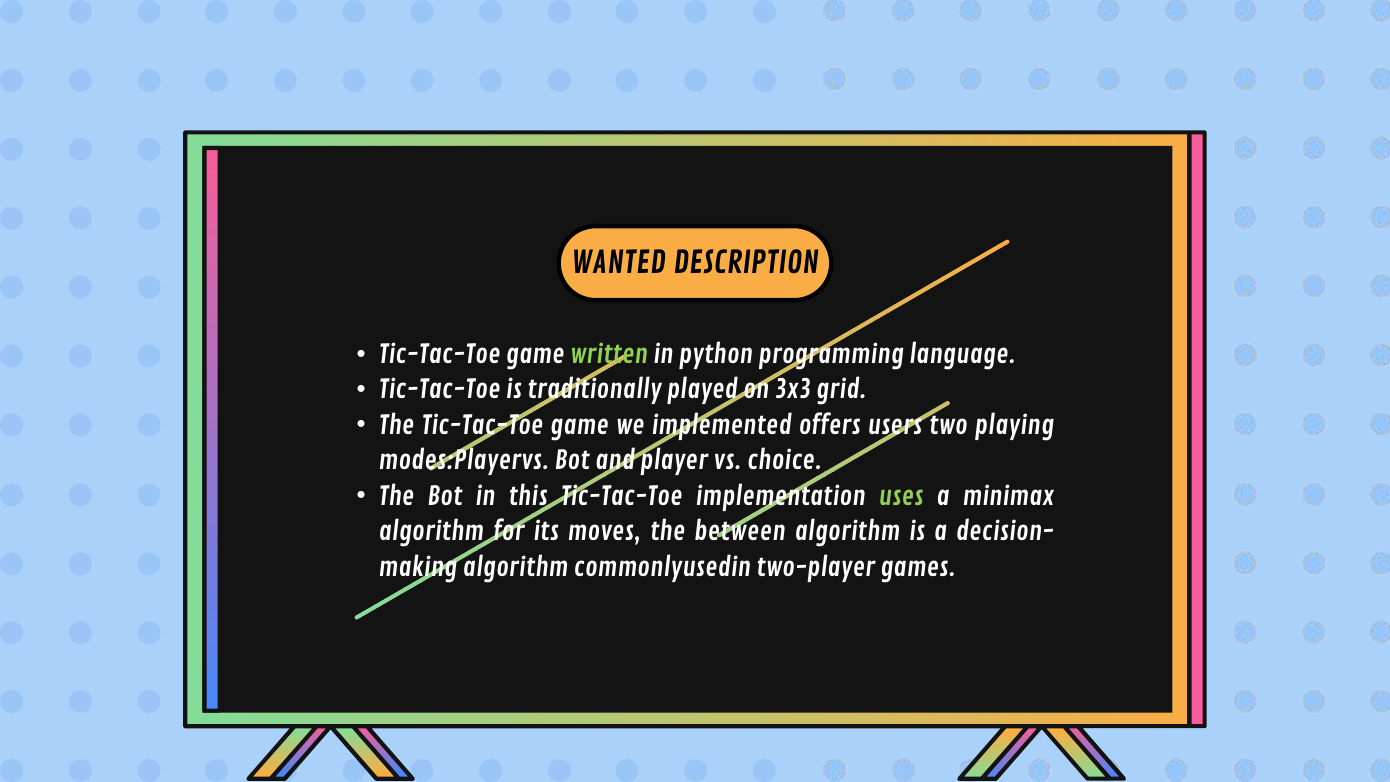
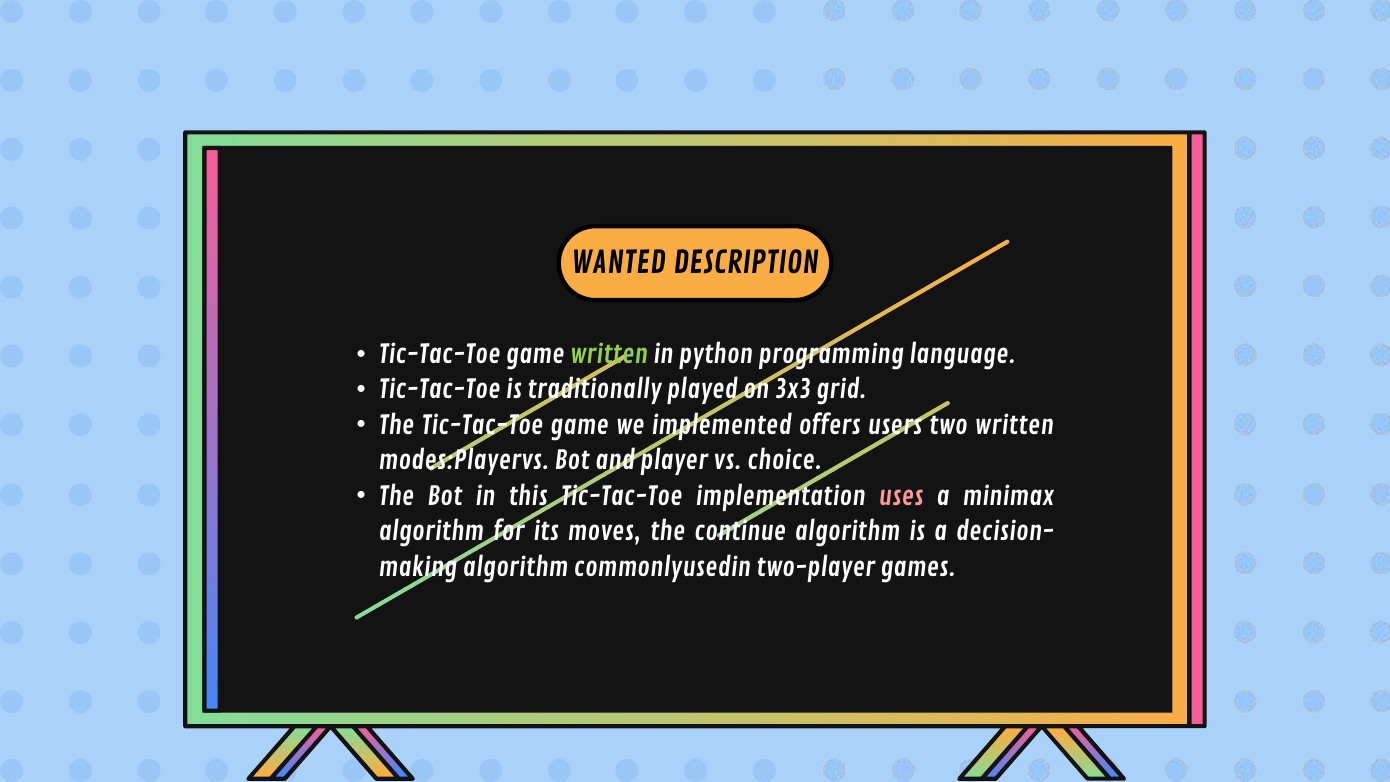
two playing: playing -> written (1014, 426)
uses colour: light green -> pink (901, 497)
between: between -> continue (740, 532)
